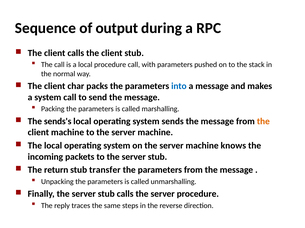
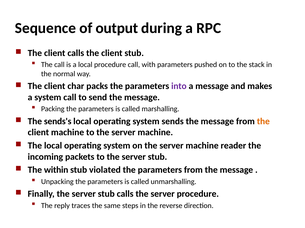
into colour: blue -> purple (179, 86)
knows: knows -> reader (233, 146)
return: return -> within (56, 170)
transfer: transfer -> violated (105, 170)
